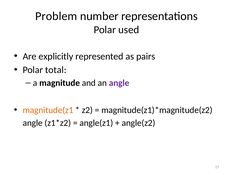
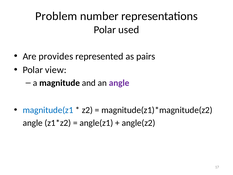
explicitly: explicitly -> provides (56, 56)
total: total -> view (56, 70)
magnitude(z1 colour: orange -> blue (48, 110)
